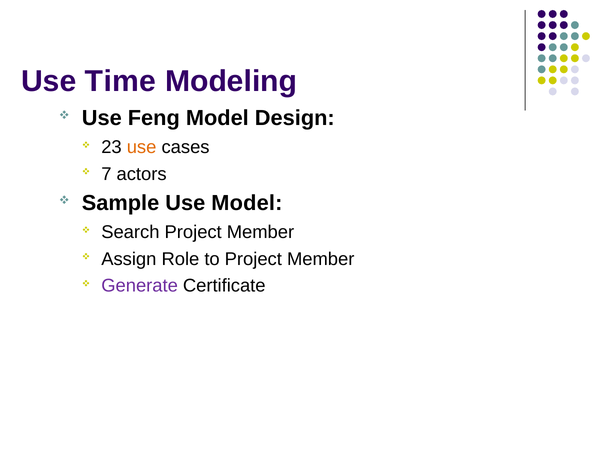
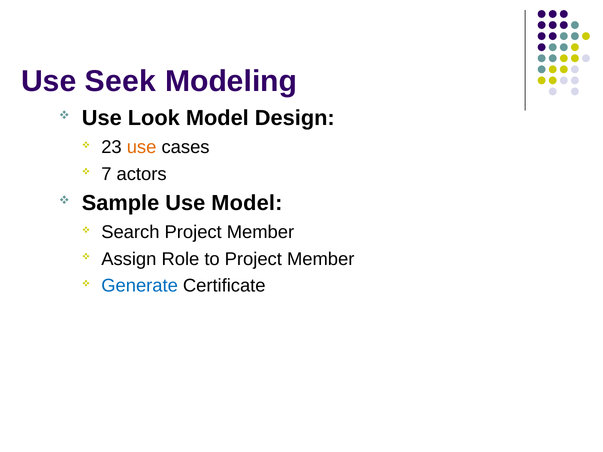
Time: Time -> Seek (121, 81)
Feng: Feng -> Look (154, 118)
Generate colour: purple -> blue (140, 286)
